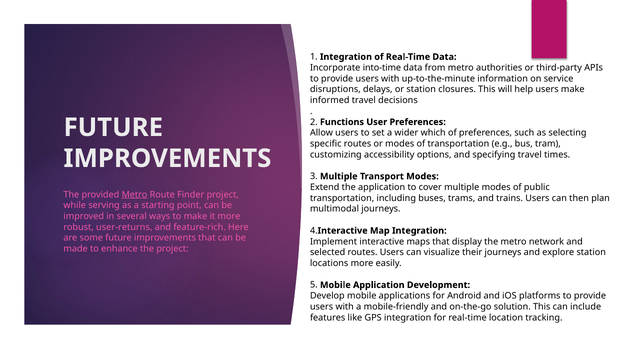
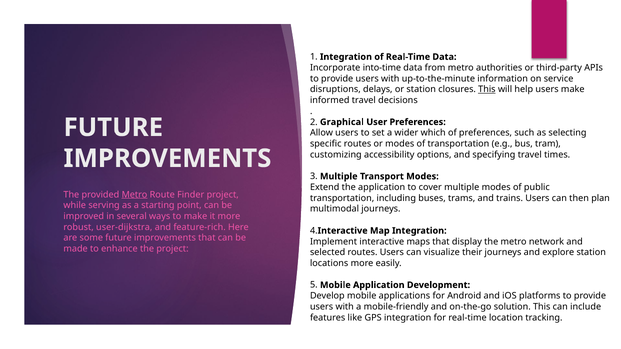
This underline: none -> present (487, 90)
Functions: Functions -> Graphical (342, 122)
user-returns: user-returns -> user-dijkstra (124, 227)
